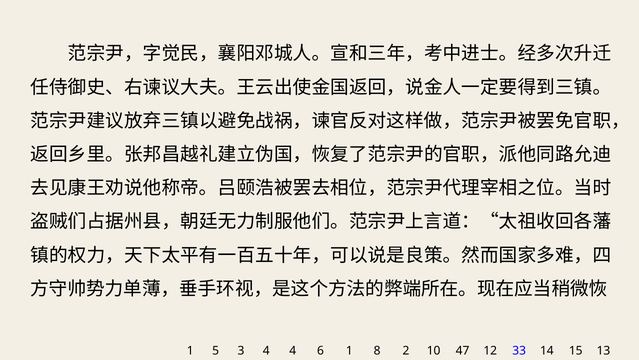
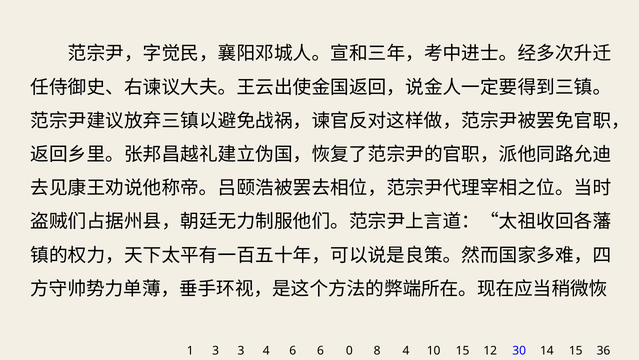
1 5: 5 -> 3 (216, 350)
4 4: 4 -> 6 (293, 350)
6 1: 1 -> 0 (349, 350)
8 2: 2 -> 4 (406, 350)
10 47: 47 -> 15 (463, 350)
33: 33 -> 30 (519, 350)
13: 13 -> 36 (604, 350)
